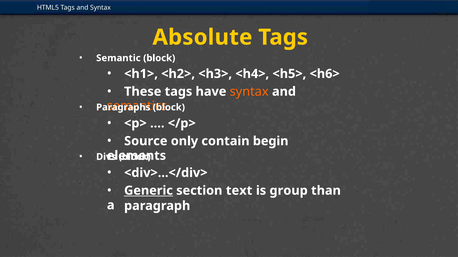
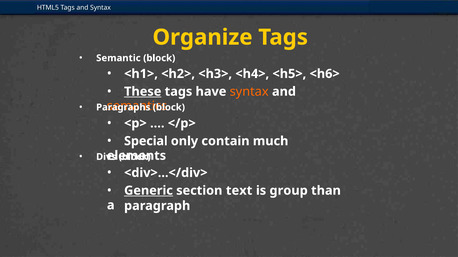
Absolute: Absolute -> Organize (203, 37)
These underline: none -> present (143, 92)
Source: Source -> Special (146, 141)
begin: begin -> much (271, 141)
